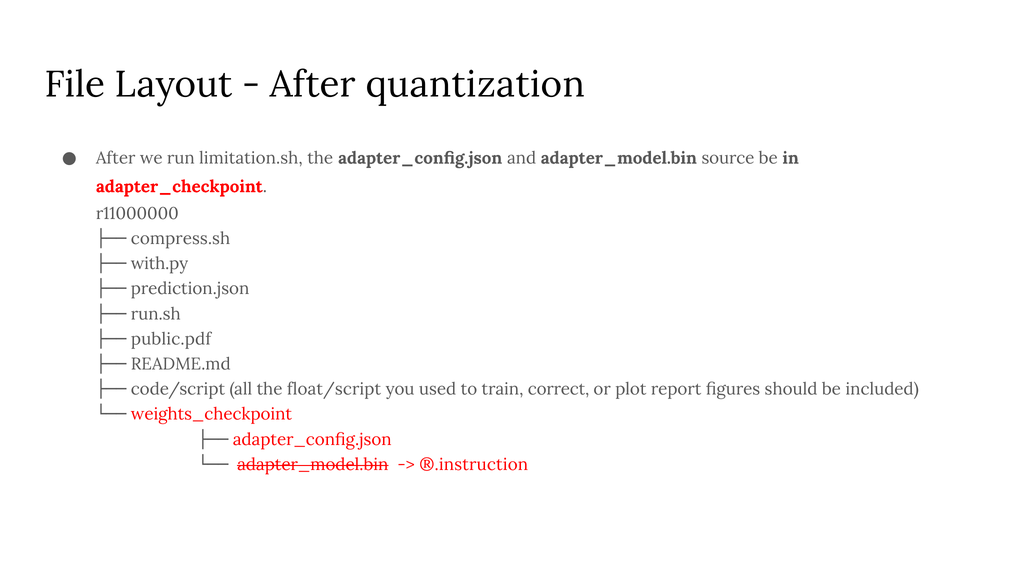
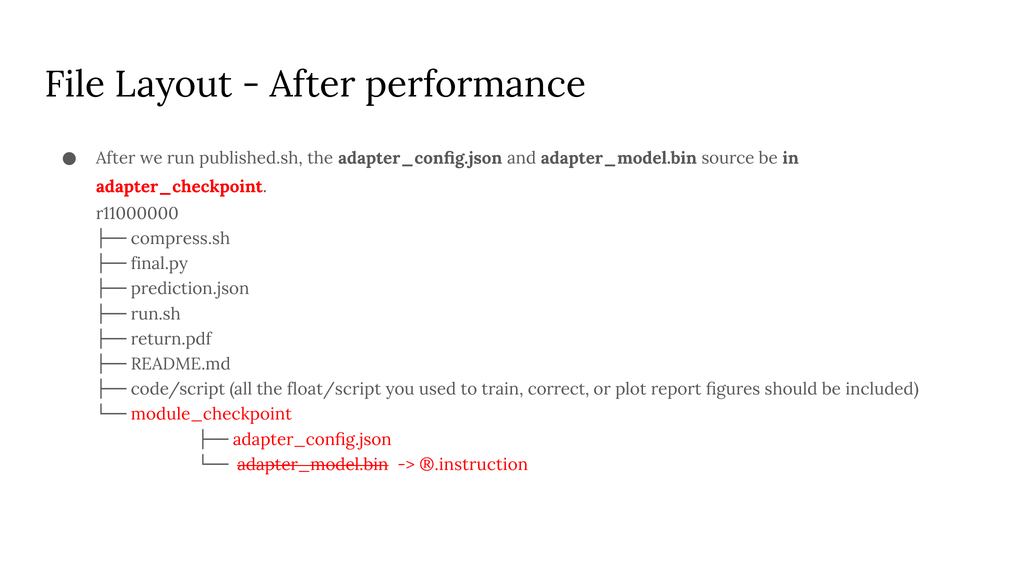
quantization: quantization -> performance (476, 84)
limitation.sh: limitation.sh -> published.sh (251, 158)
with.py: with.py -> final.py (159, 264)
public.pdf: public.pdf -> return.pdf (171, 339)
weights_checkpoint: weights_checkpoint -> module_checkpoint (211, 414)
